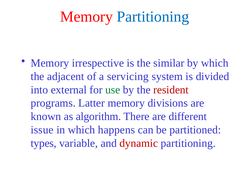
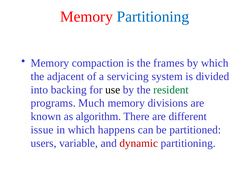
irrespective: irrespective -> compaction (98, 63)
similar: similar -> frames (169, 63)
external: external -> backing (69, 90)
use colour: green -> black (113, 90)
resident colour: red -> green (171, 90)
Latter: Latter -> Much (91, 103)
types: types -> users (44, 143)
